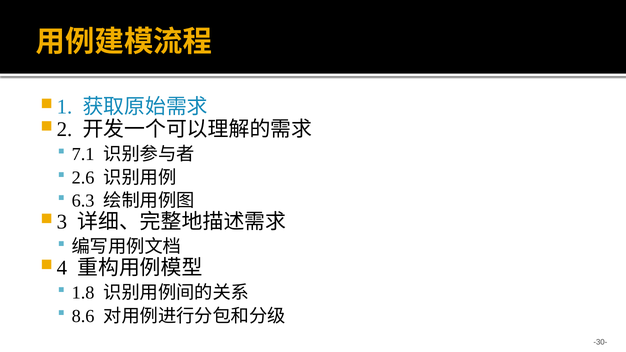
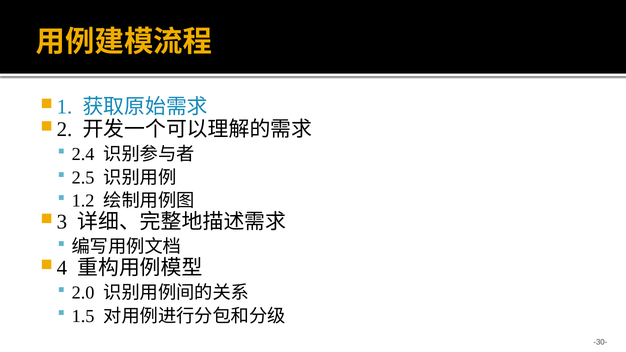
7.1: 7.1 -> 2.4 (83, 154)
2.6: 2.6 -> 2.5 (83, 178)
6.3: 6.3 -> 1.2 (83, 201)
1.8: 1.8 -> 2.0 (83, 293)
8.6: 8.6 -> 1.5 (83, 316)
